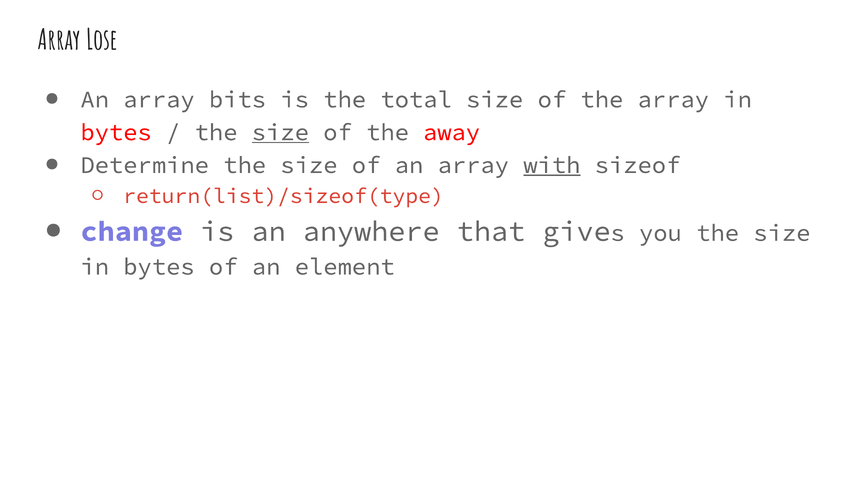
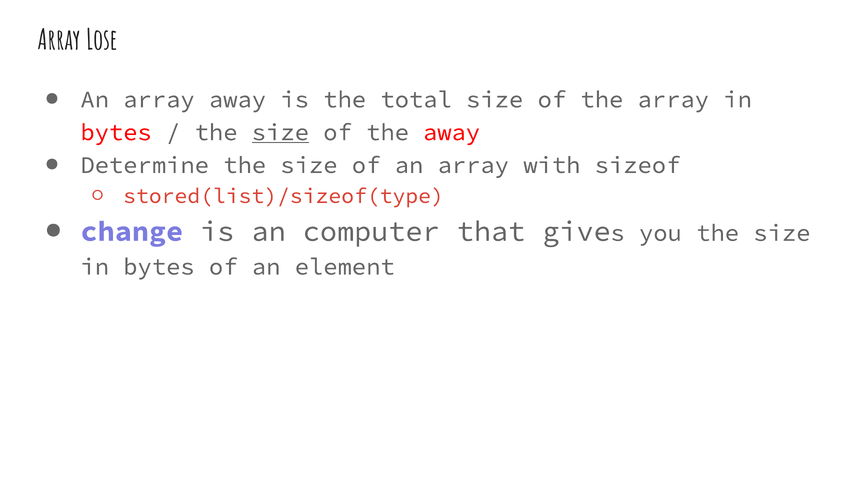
array bits: bits -> away (237, 100)
with underline: present -> none (552, 165)
return(list)/sizeof(type: return(list)/sizeof(type -> stored(list)/sizeof(type (284, 196)
anywhere: anywhere -> computer (371, 231)
